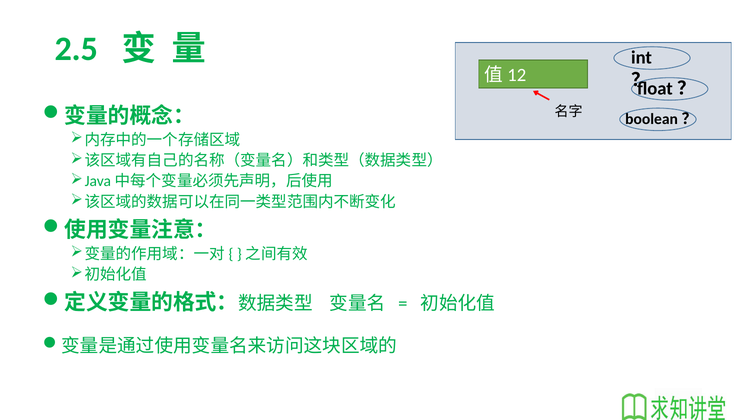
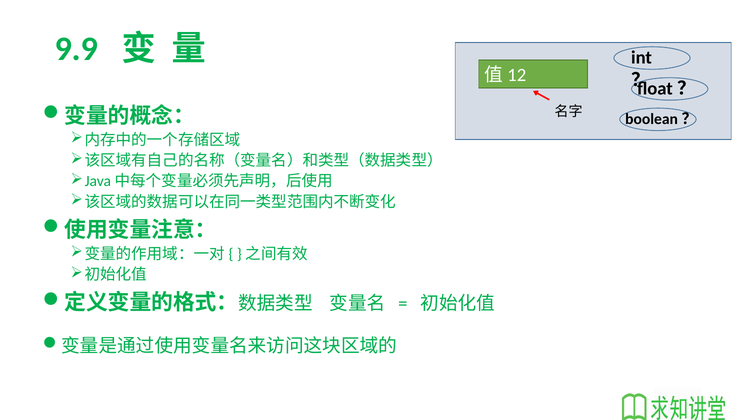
2.5: 2.5 -> 9.9 (76, 49)
